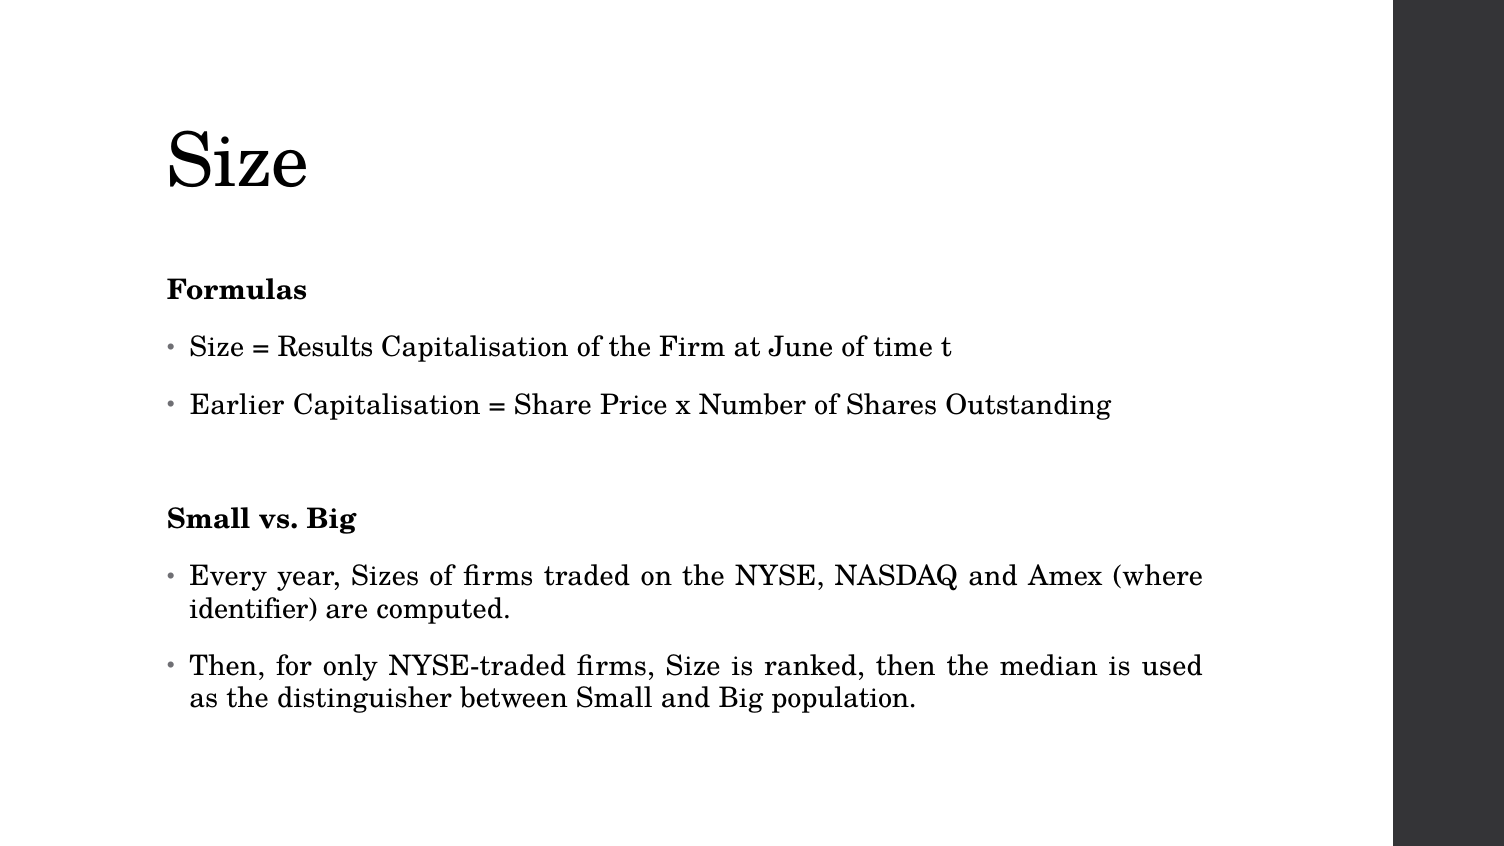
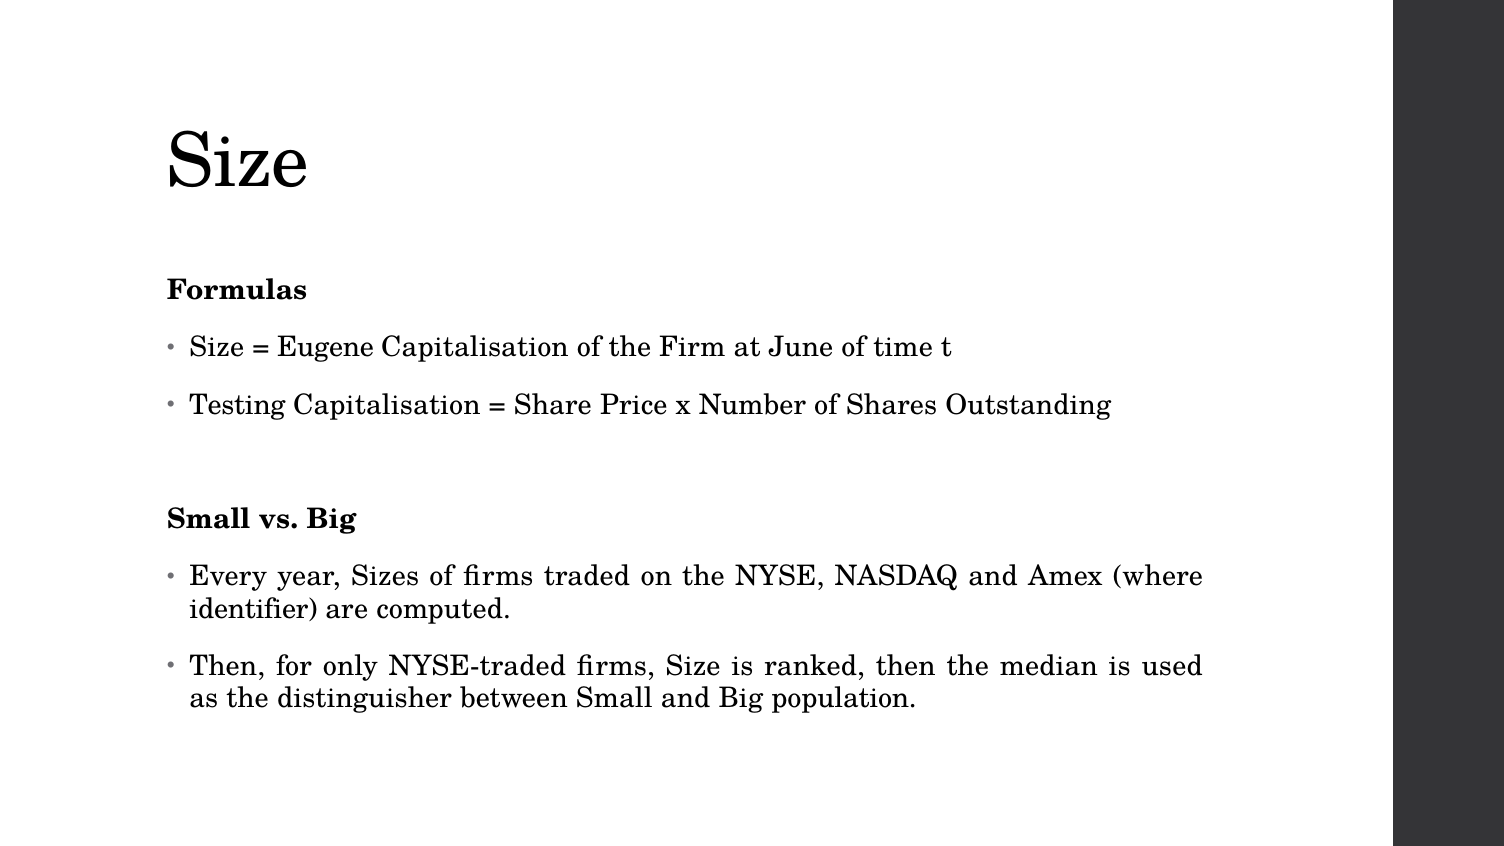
Results: Results -> Eugene (326, 348)
Earlier: Earlier -> Testing (237, 405)
